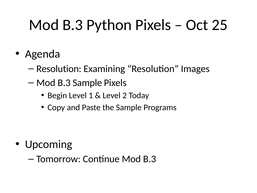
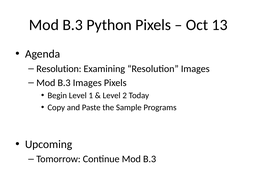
25: 25 -> 13 (220, 25)
B.3 Sample: Sample -> Images (87, 83)
